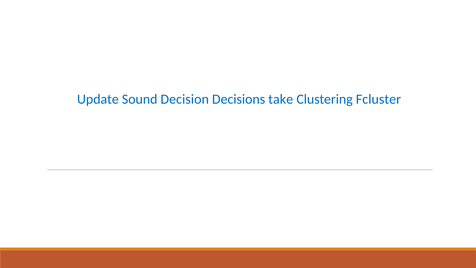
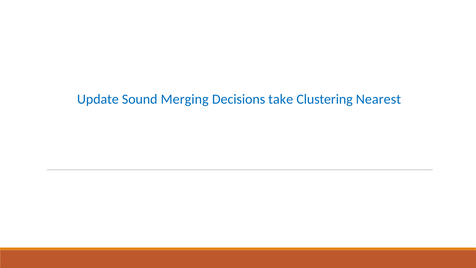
Decision: Decision -> Merging (185, 99)
Fcluster: Fcluster -> Nearest (378, 99)
